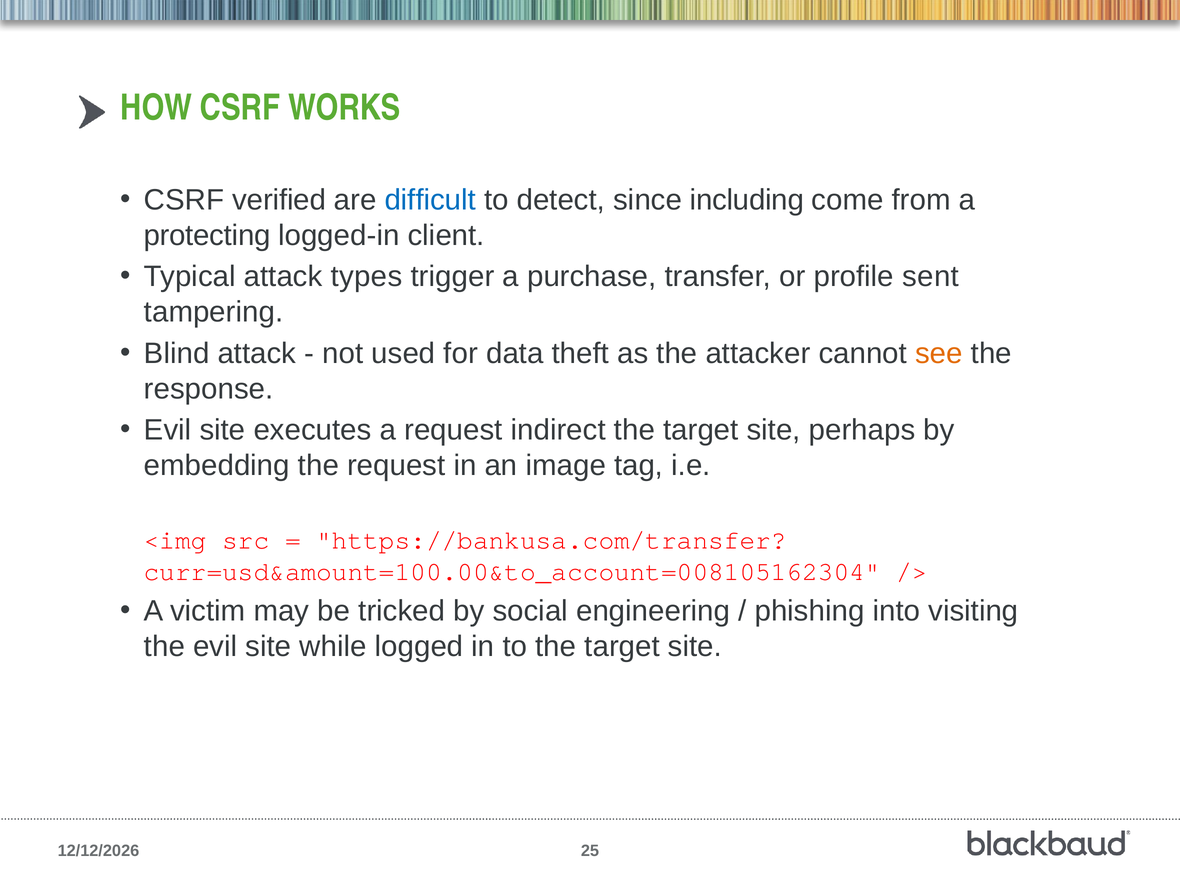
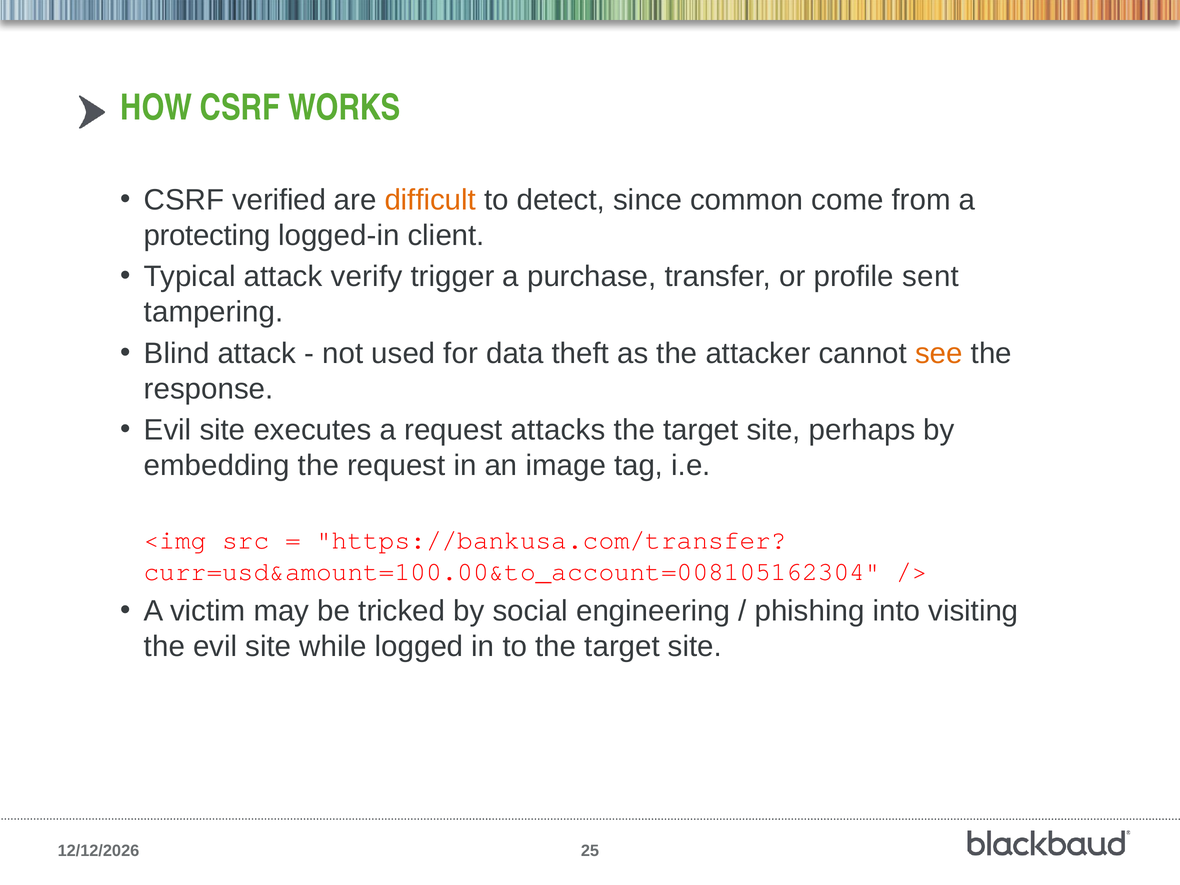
difficult colour: blue -> orange (430, 200)
including: including -> common (747, 200)
types: types -> verify (366, 277)
indirect: indirect -> attacks (558, 430)
